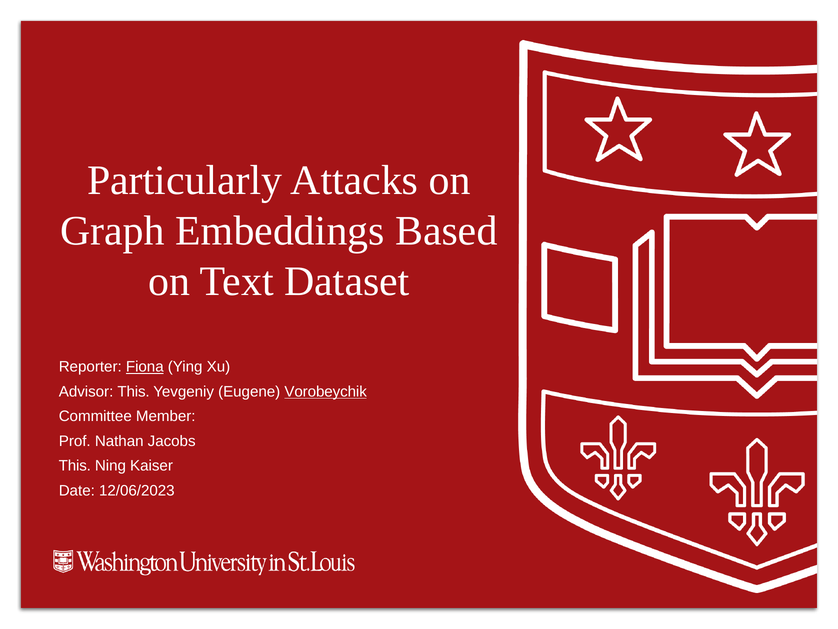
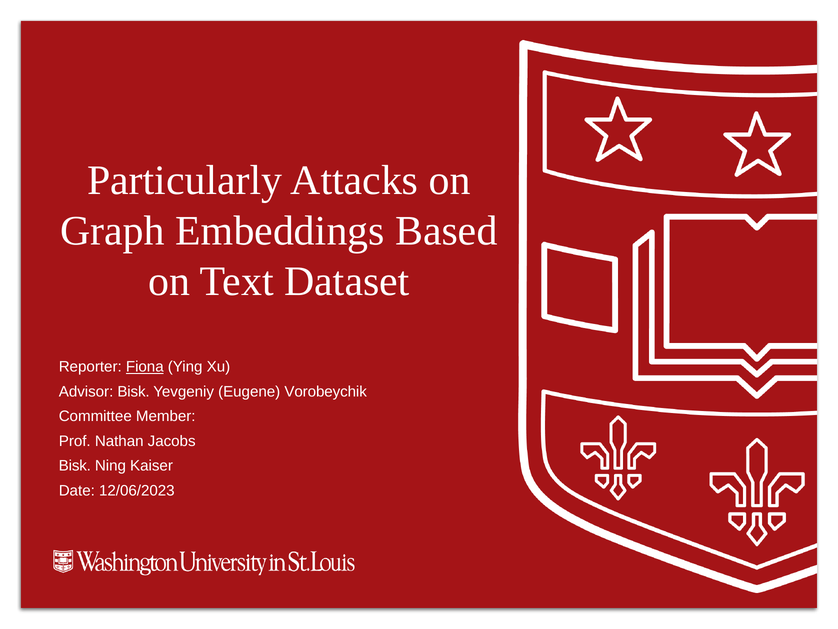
Advisor This: This -> Bisk (134, 391)
Vorobeychik underline: present -> none (326, 391)
This: This -> Bisk (75, 466)
